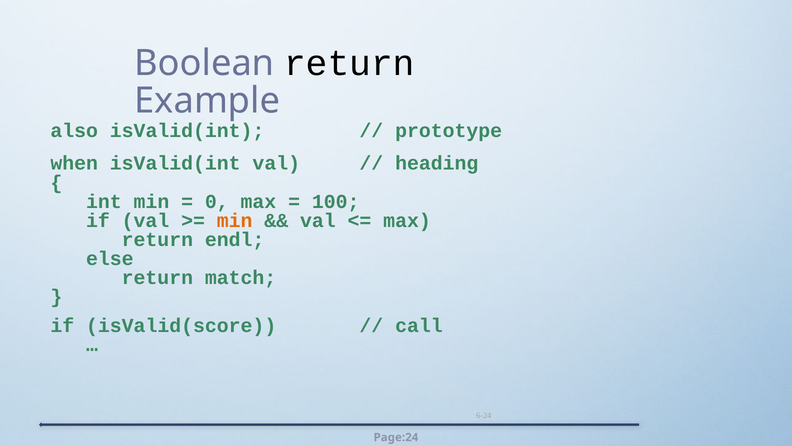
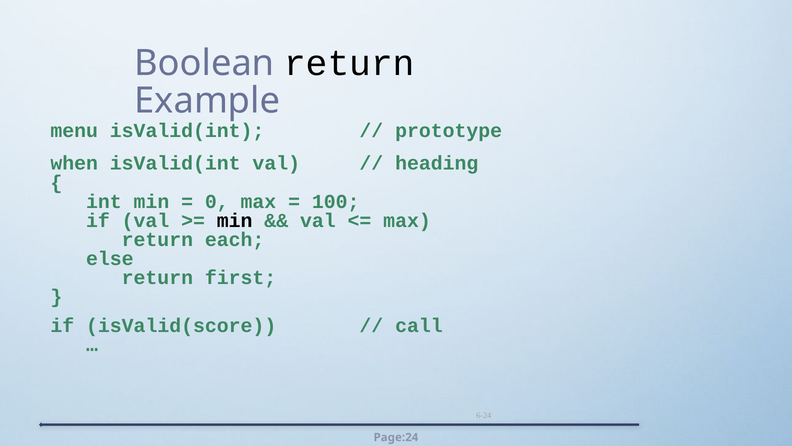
also: also -> menu (74, 130)
min colour: orange -> black (235, 220)
endl: endl -> each (235, 239)
match: match -> first (241, 277)
